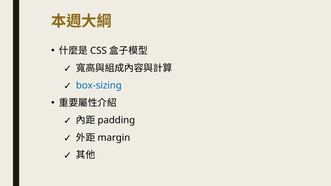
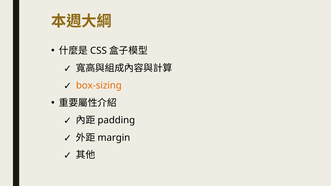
box-sizing colour: blue -> orange (99, 86)
